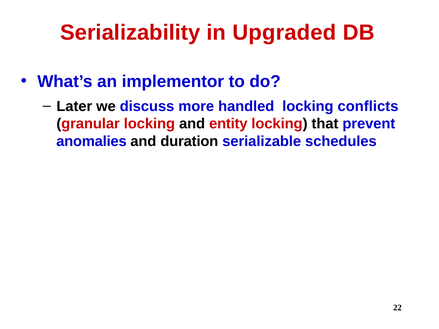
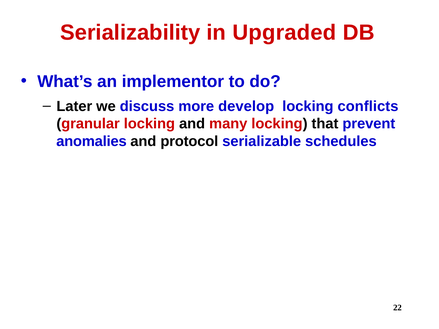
handled: handled -> develop (246, 106)
entity: entity -> many (228, 124)
duration: duration -> protocol (189, 141)
